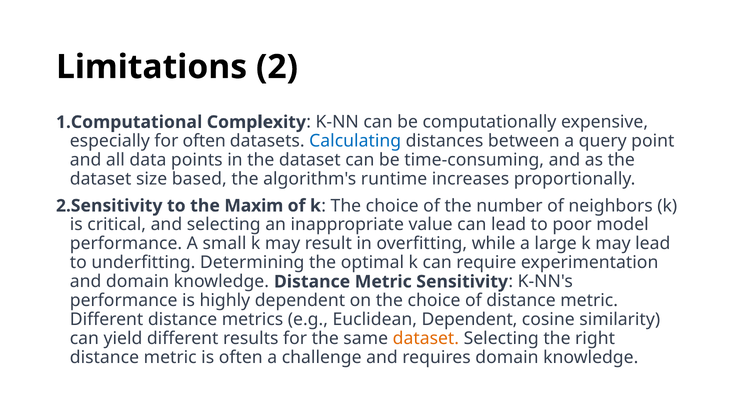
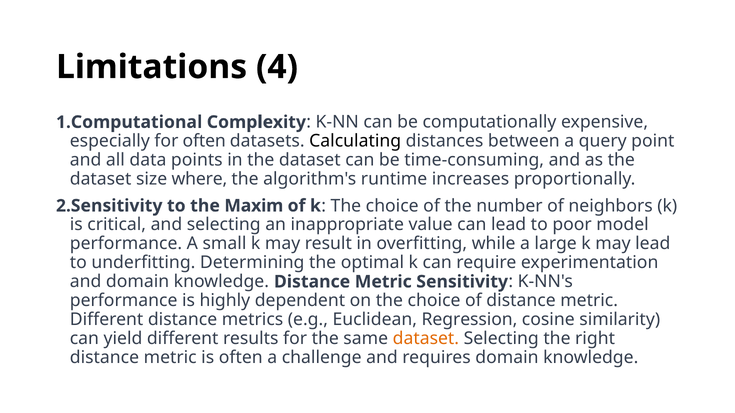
2: 2 -> 4 (277, 67)
Calculating colour: blue -> black (355, 141)
based: based -> where (199, 179)
Euclidean Dependent: Dependent -> Regression (469, 320)
